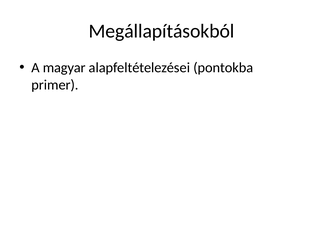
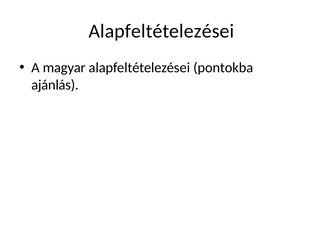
Megállapításokból: Megállapításokból -> Alapfeltételezései (161, 31)
primer: primer -> ajánlás (55, 85)
